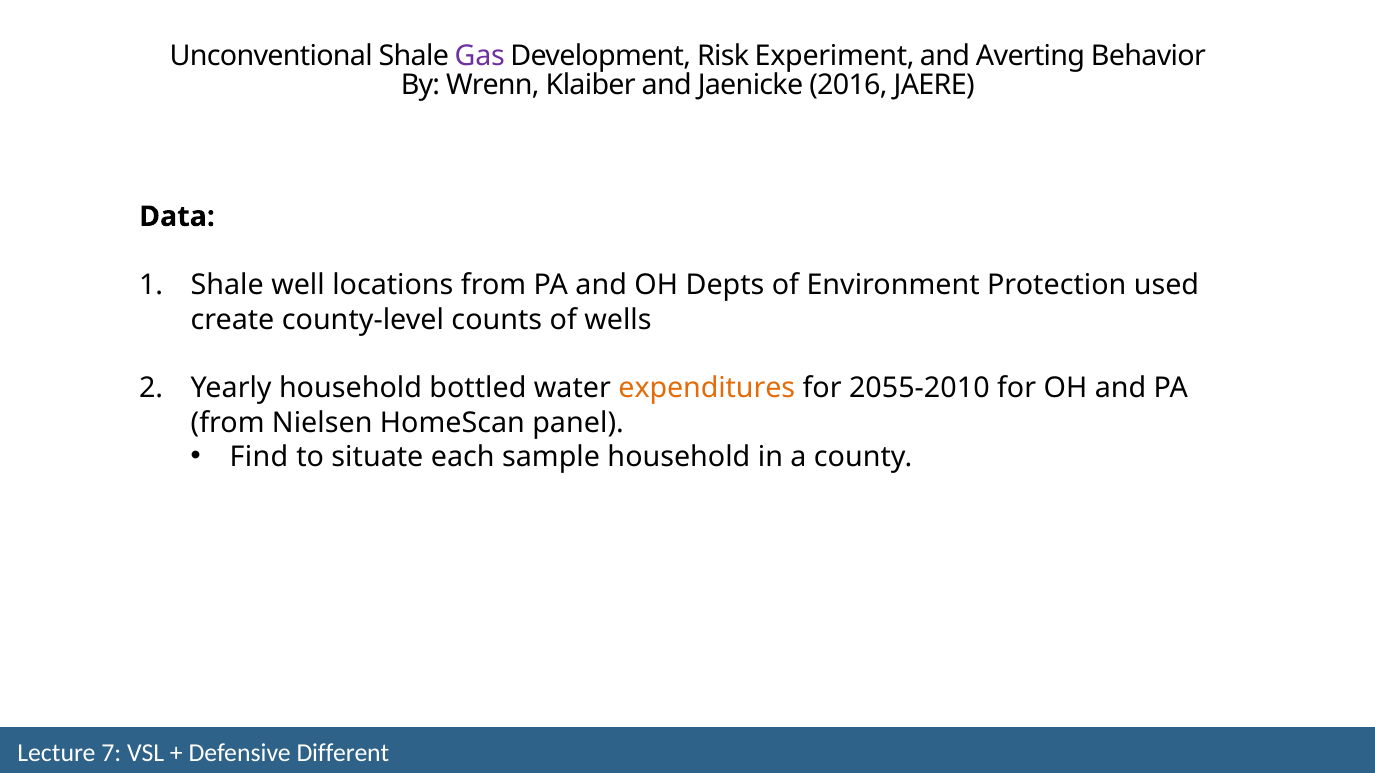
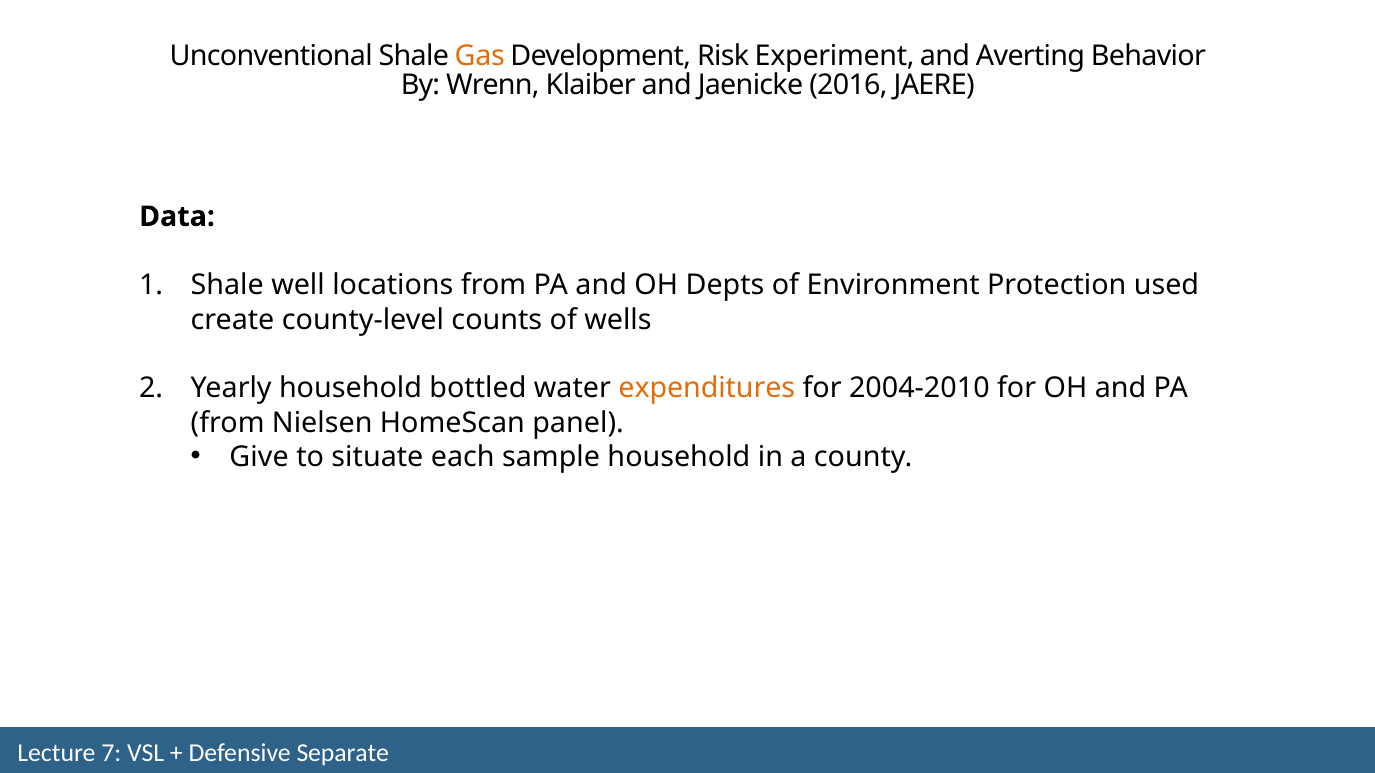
Gas colour: purple -> orange (480, 56)
2055-2010: 2055-2010 -> 2004-2010 (919, 389)
Find: Find -> Give (259, 457)
Different: Different -> Separate (343, 753)
